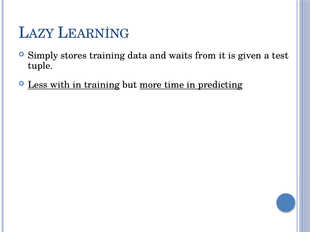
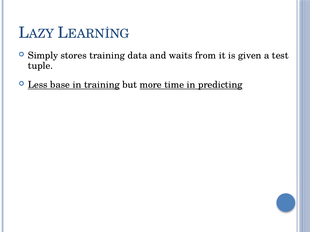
with: with -> base (60, 85)
